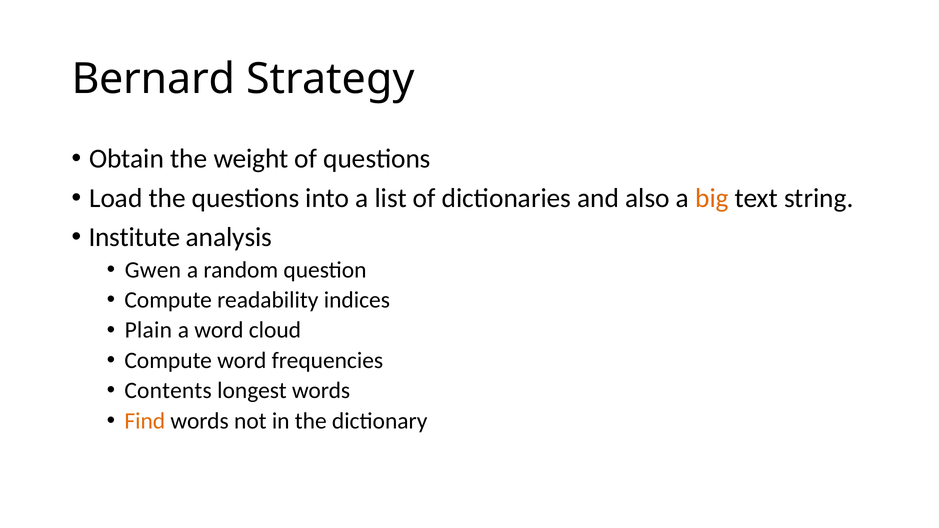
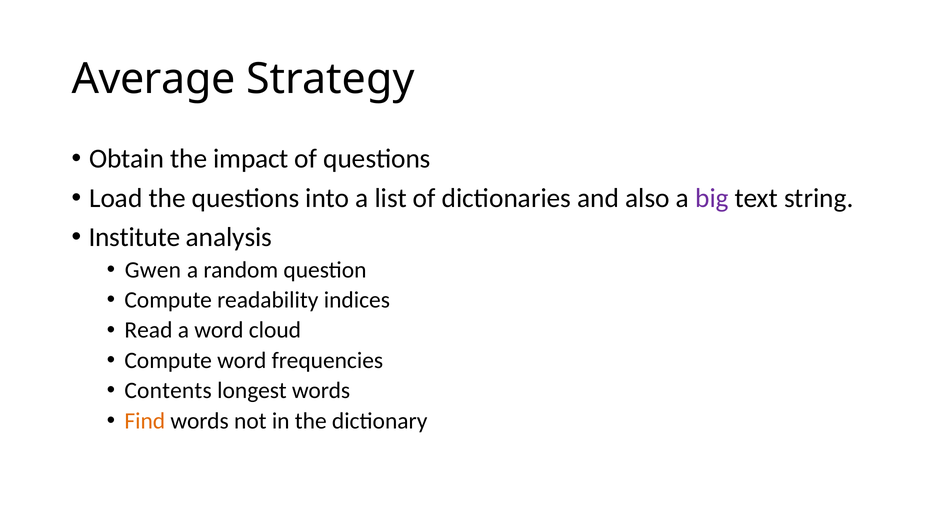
Bernard: Bernard -> Average (154, 79)
weight: weight -> impact (251, 159)
big colour: orange -> purple (712, 198)
Plain: Plain -> Read (148, 330)
